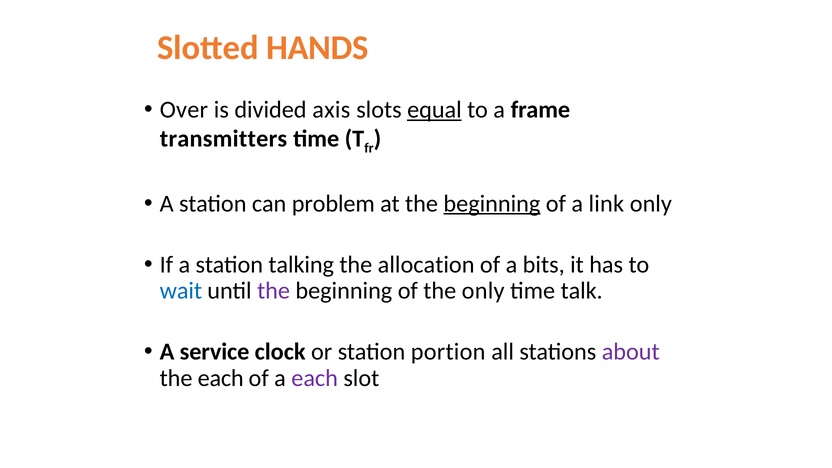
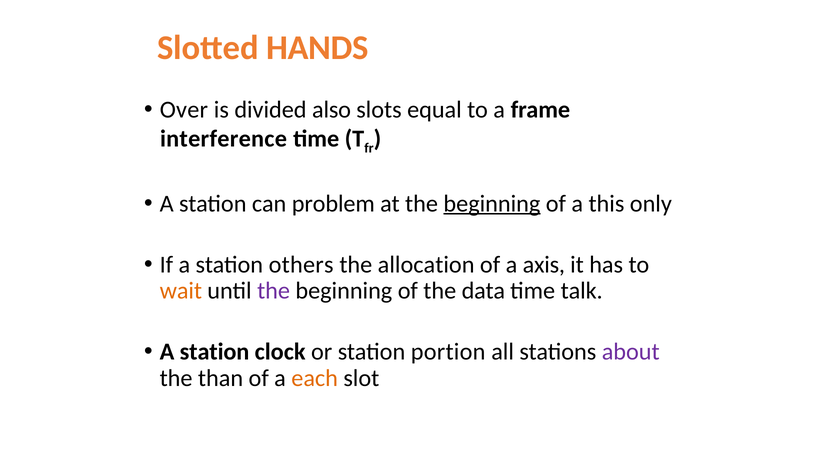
axis: axis -> also (332, 110)
equal underline: present -> none (434, 110)
transmitters: transmitters -> interference (224, 139)
link: link -> this (606, 204)
talking: talking -> others (301, 265)
bits: bits -> axis (544, 265)
wait colour: blue -> orange (181, 291)
the only: only -> data (483, 291)
service: service -> station (215, 352)
the each: each -> than (221, 378)
each colour: purple -> orange (315, 378)
